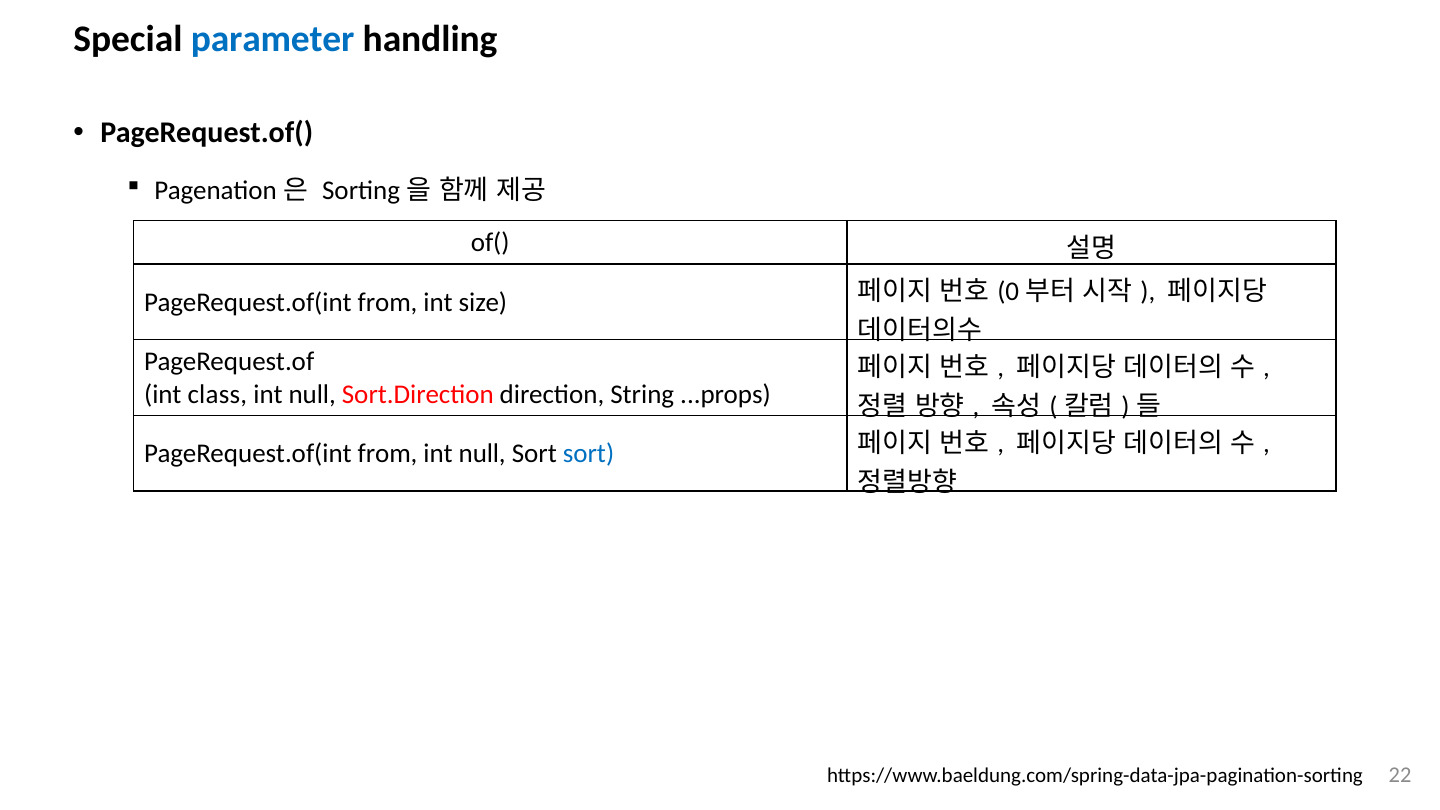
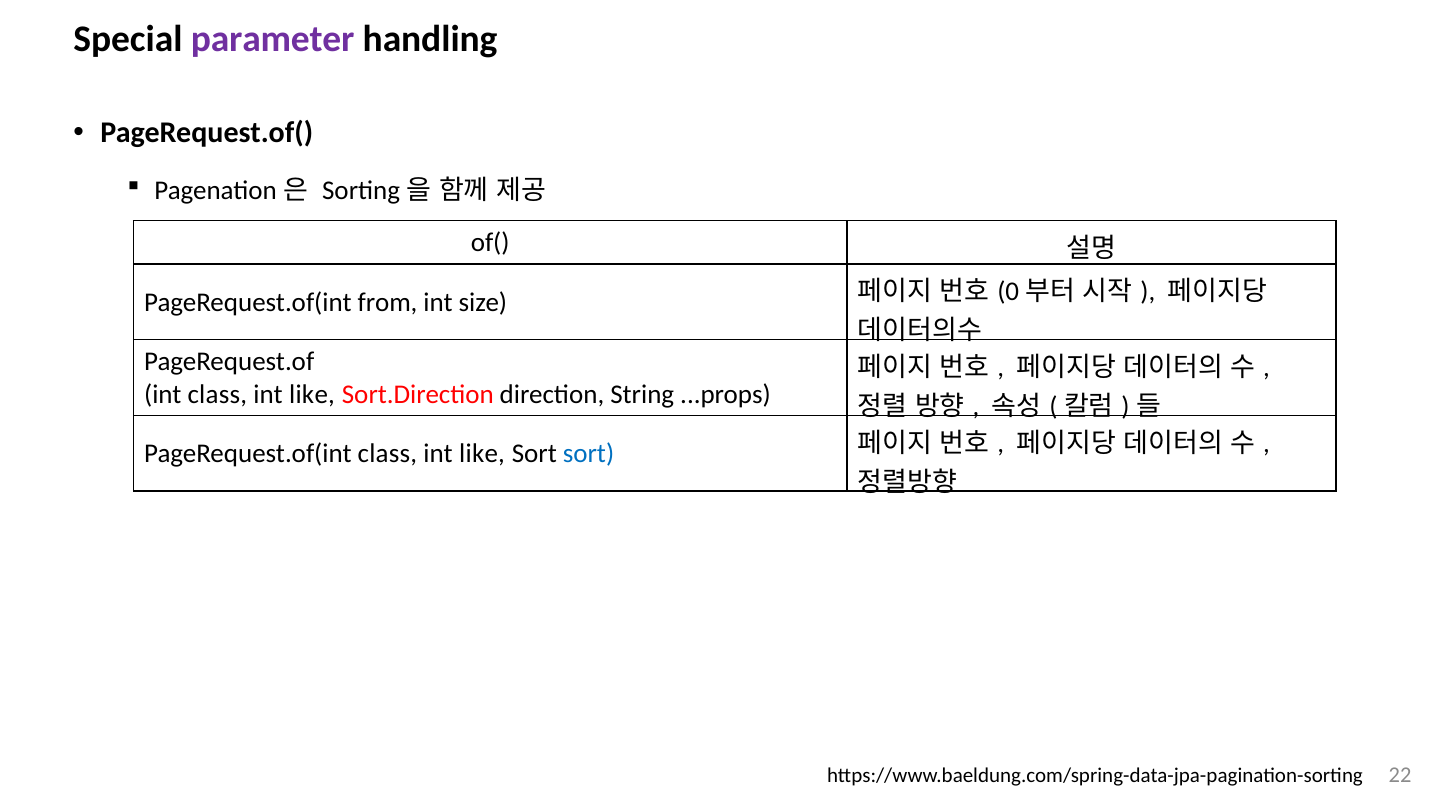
parameter colour: blue -> purple (273, 39)
null: null -> like (312, 395)
from: from -> class (387, 453)
null: null -> like (482, 453)
